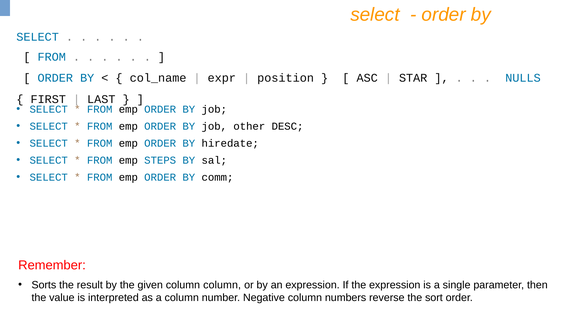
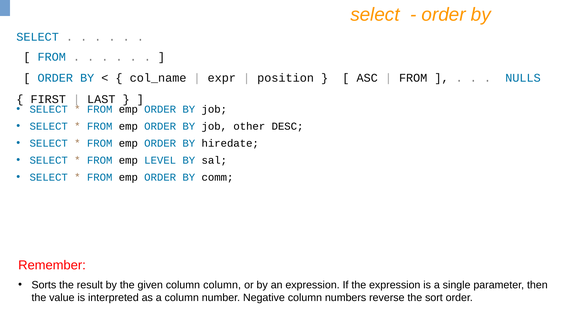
STAR: STAR -> FROM (413, 78)
STEPS: STEPS -> LEVEL (160, 160)
